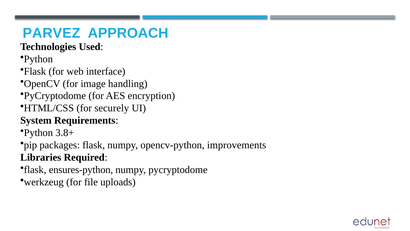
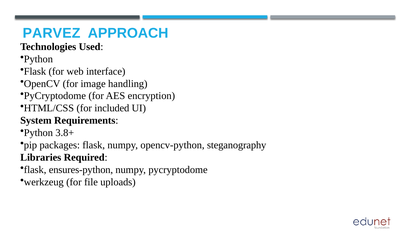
securely: securely -> included (112, 108)
improvements: improvements -> steganography (237, 145)
